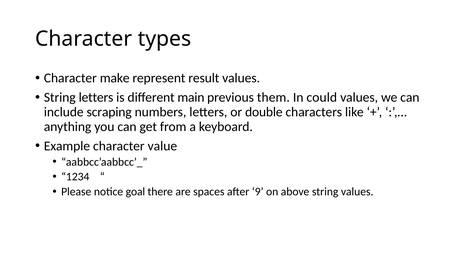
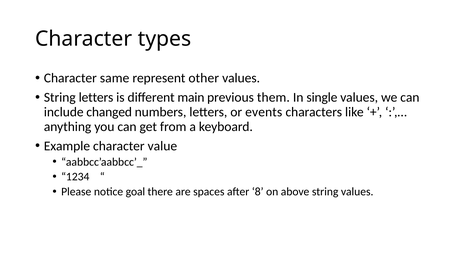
make: make -> same (115, 78)
result: result -> other (204, 78)
could: could -> single (322, 97)
scraping: scraping -> changed (109, 112)
double: double -> events (264, 112)
9: 9 -> 8 (258, 192)
